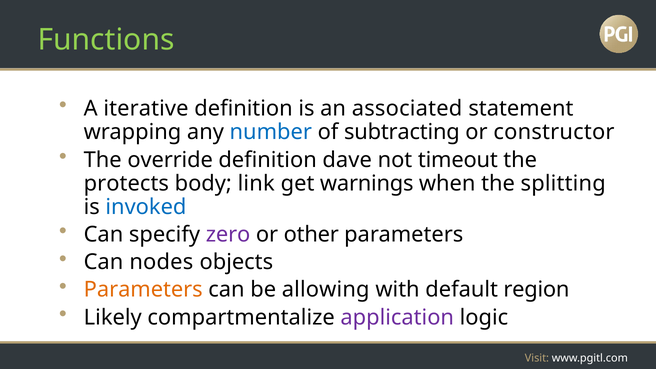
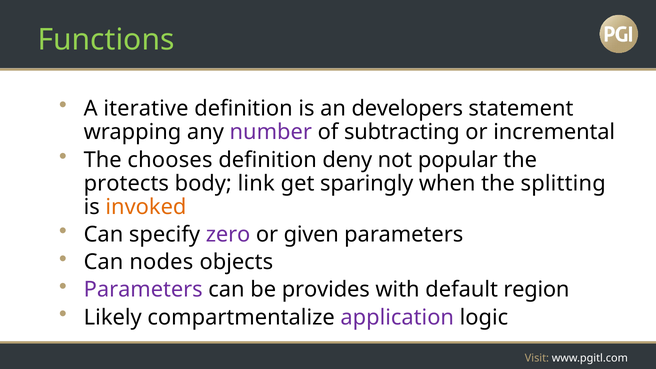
associated: associated -> developers (407, 109)
number colour: blue -> purple (271, 132)
constructor: constructor -> incremental (554, 132)
override: override -> chooses (170, 160)
dave: dave -> deny (347, 160)
timeout: timeout -> popular (458, 160)
warnings: warnings -> sparingly (367, 183)
invoked colour: blue -> orange (146, 207)
other: other -> given (311, 235)
Parameters colour: orange -> purple (143, 290)
allowing: allowing -> provides (326, 290)
